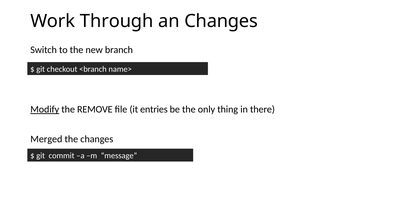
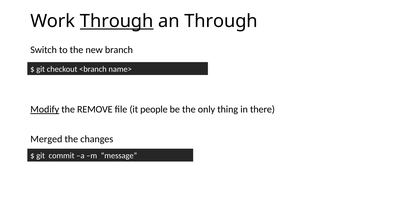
Through underline: none -> present (117, 21)
an Changes: Changes -> Through (221, 21)
entries: entries -> people (154, 109)
